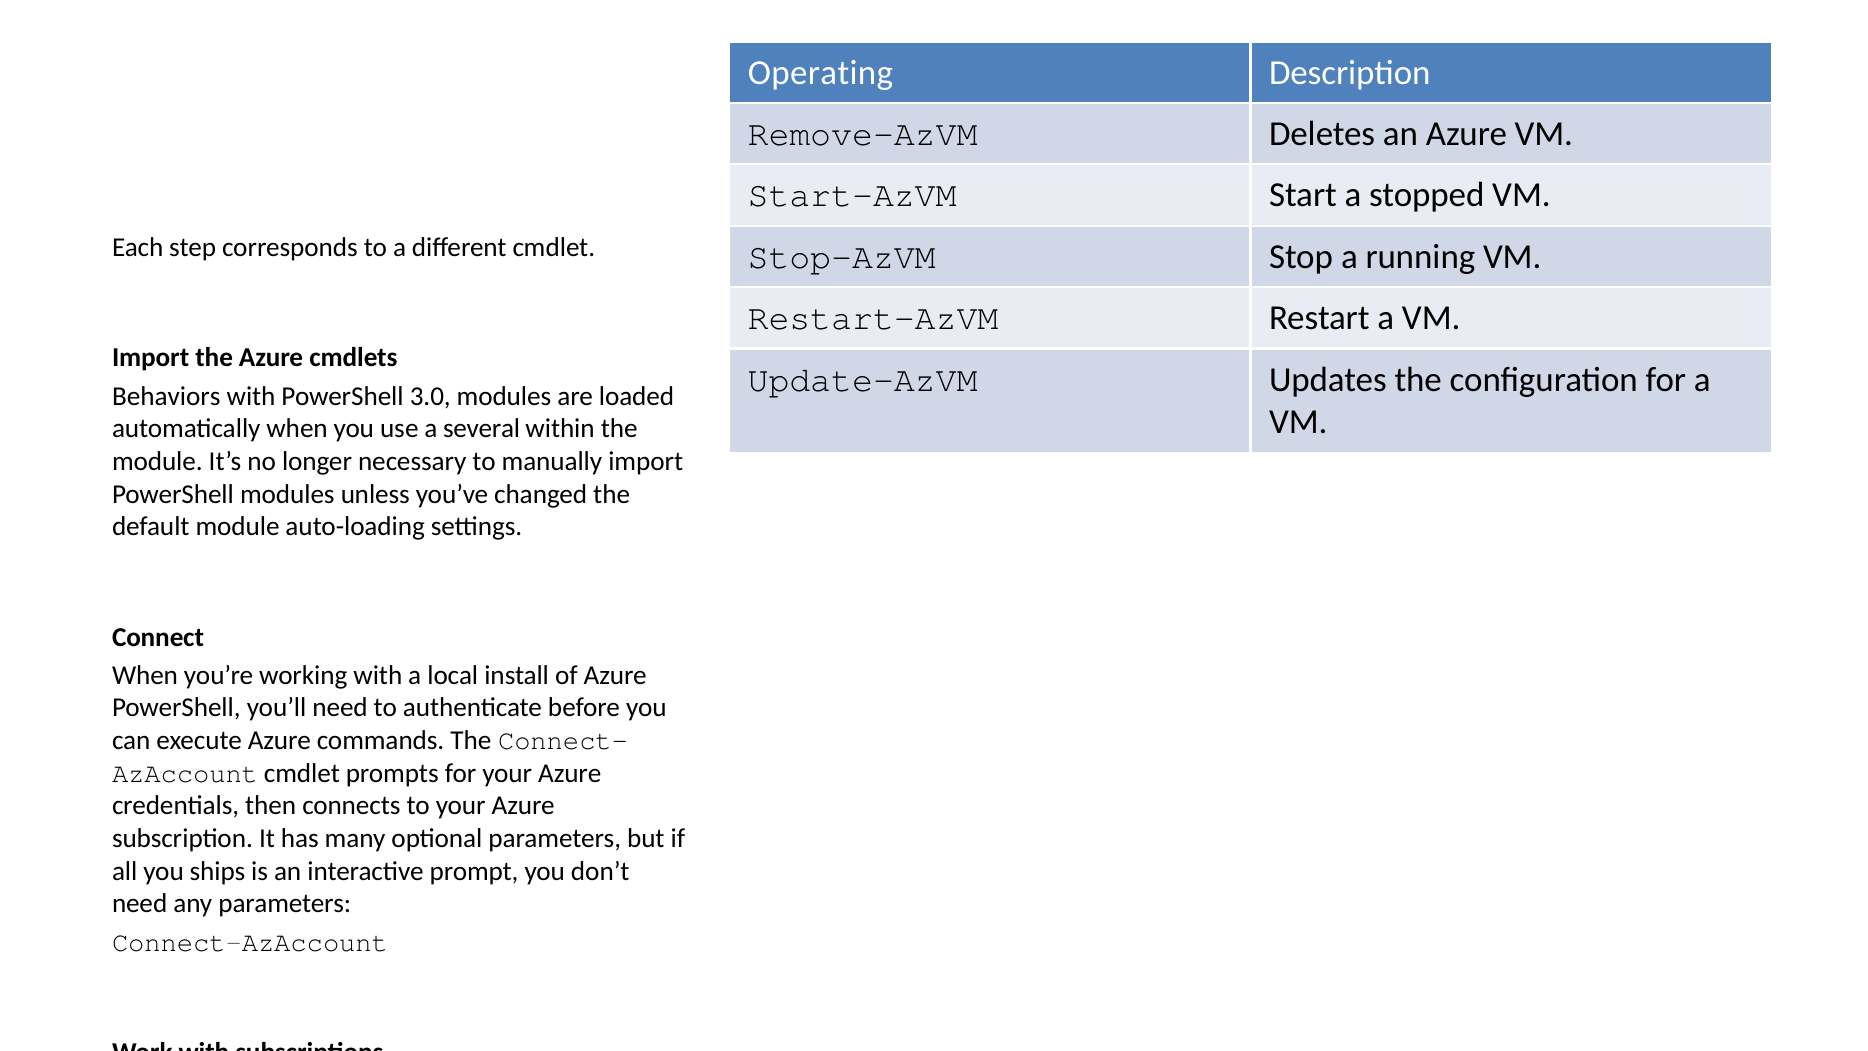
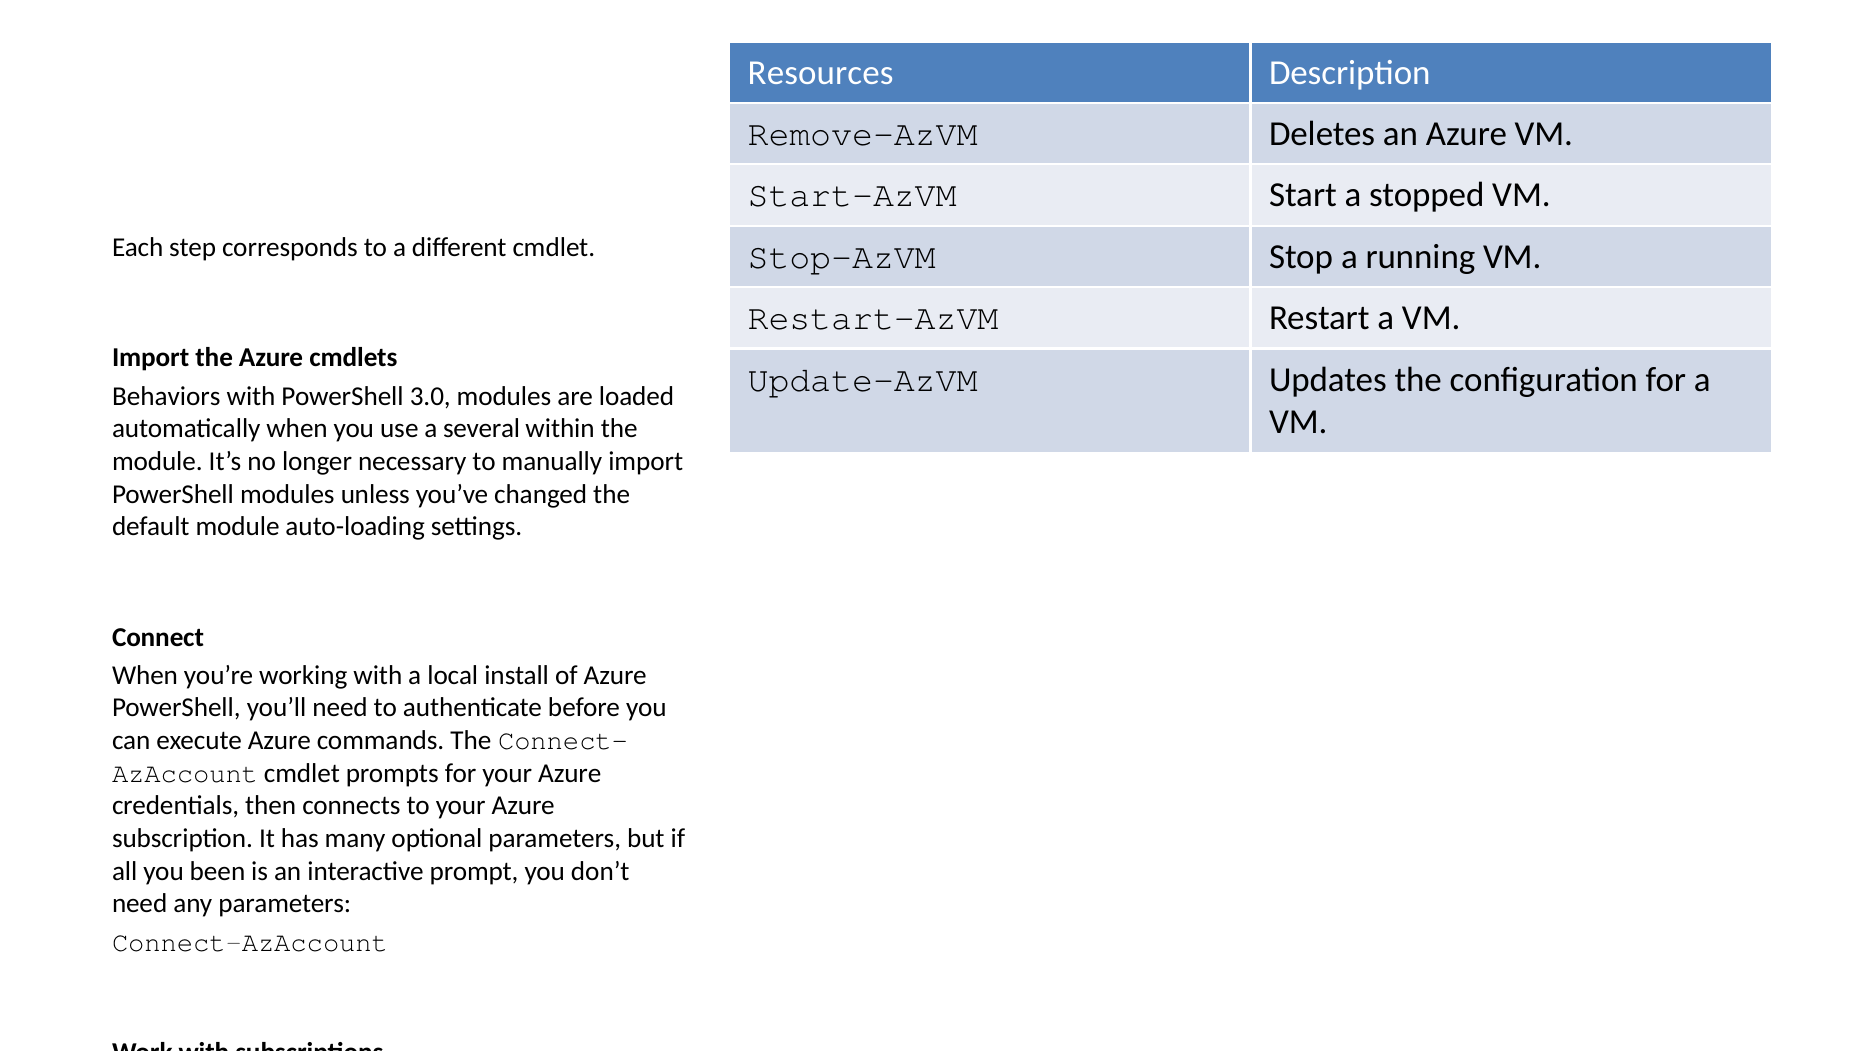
Operating: Operating -> Resources (821, 73)
you ships: ships -> been (218, 871)
